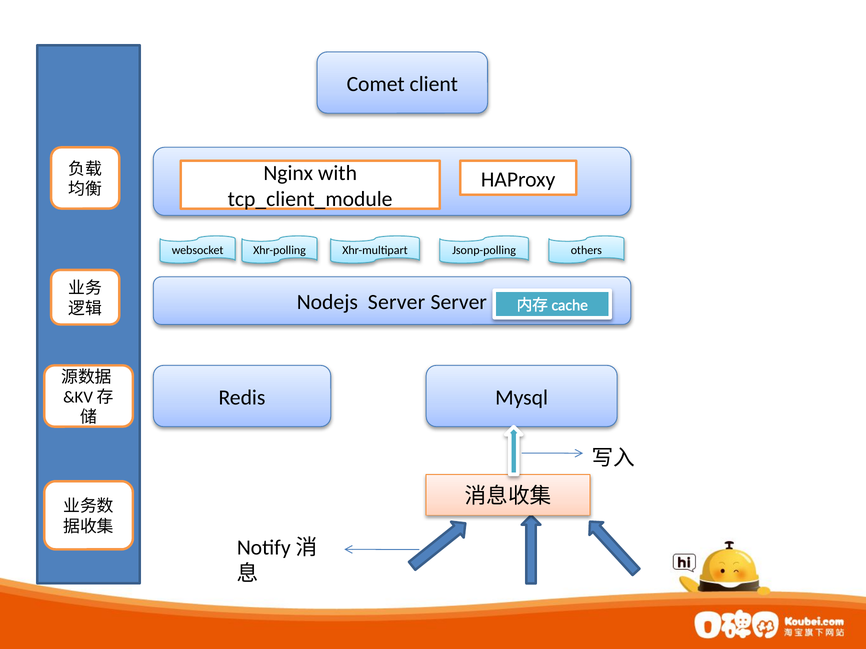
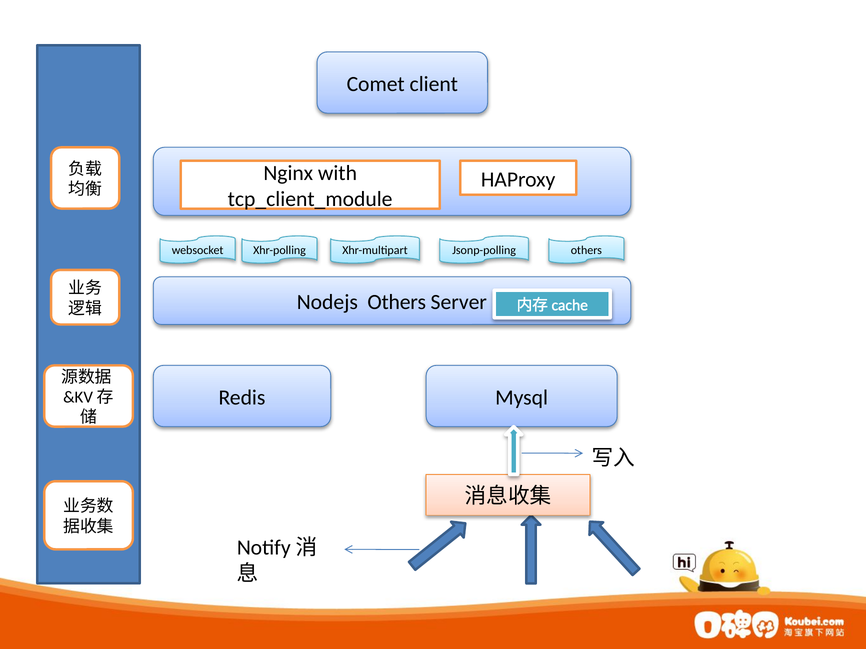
Nodejs Server: Server -> Others (397, 302)
